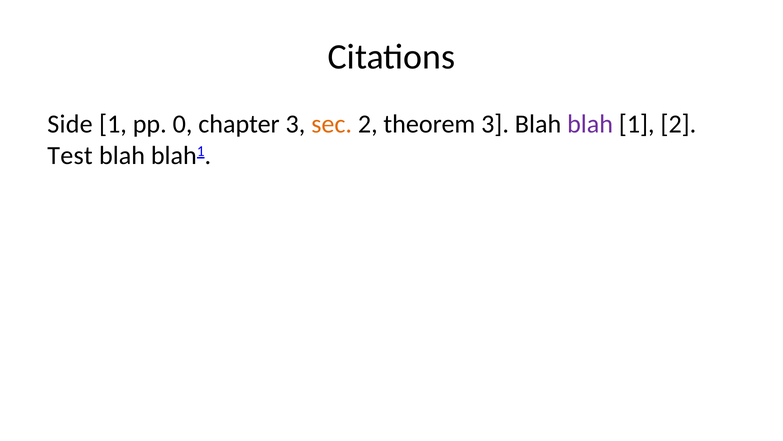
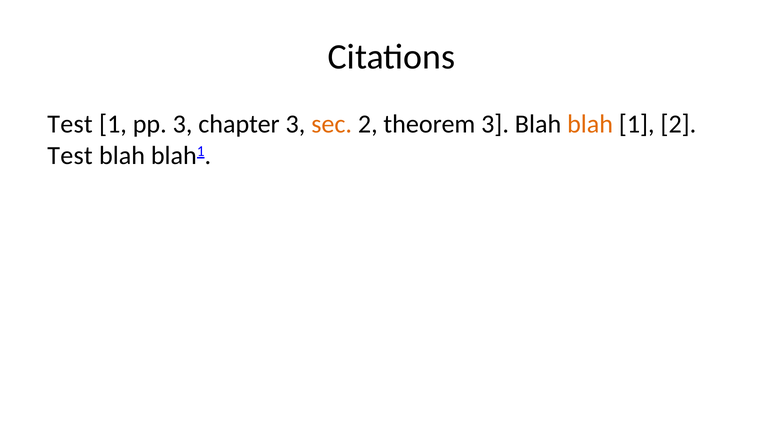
Side: Side -> Test (70, 124)
pp 0: 0 -> 3 (183, 124)
blah colour: purple -> orange (590, 124)
